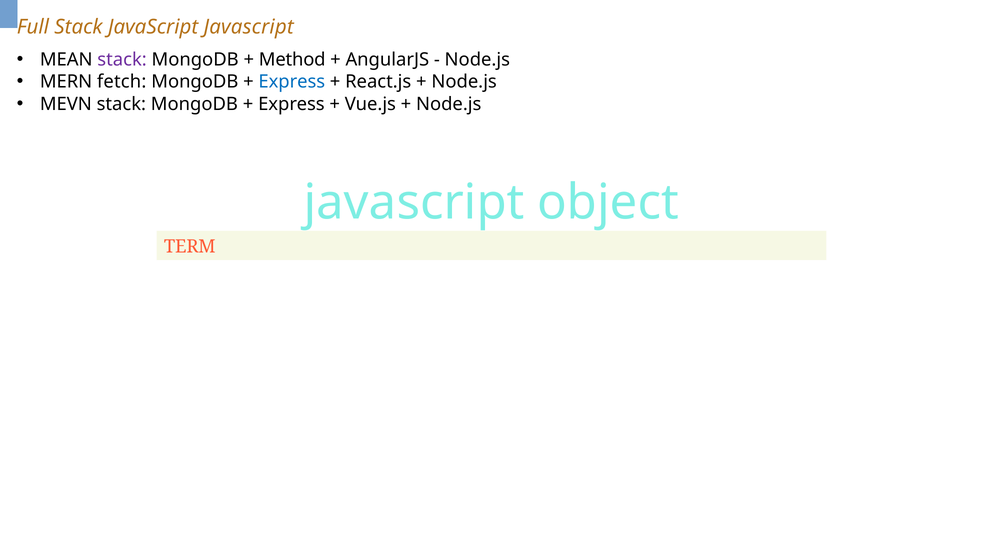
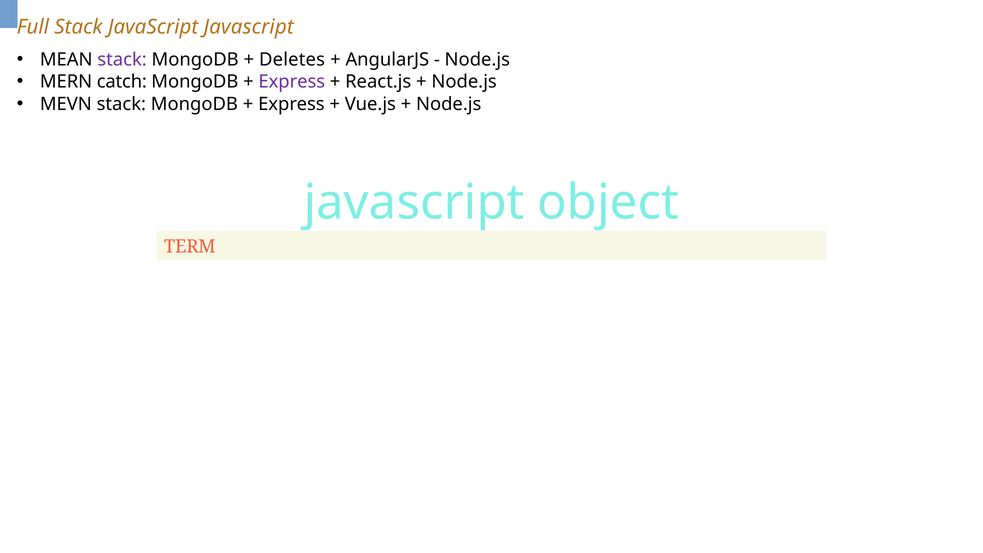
Method: Method -> Deletes (292, 60)
fetch: fetch -> catch (122, 82)
Express colour: blue -> purple (292, 82)
